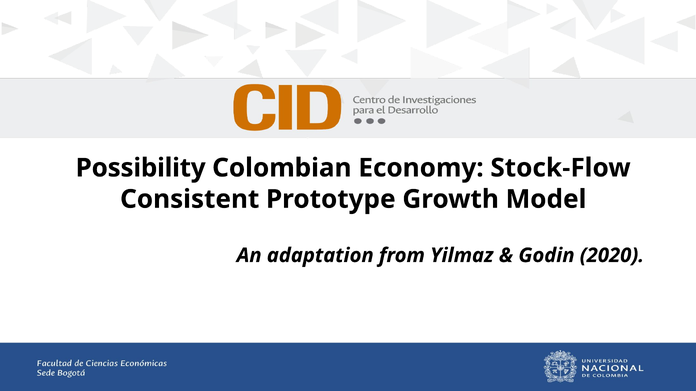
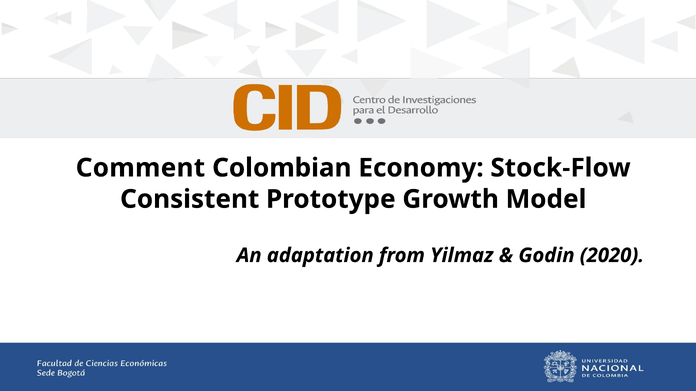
Possibility: Possibility -> Comment (140, 168)
